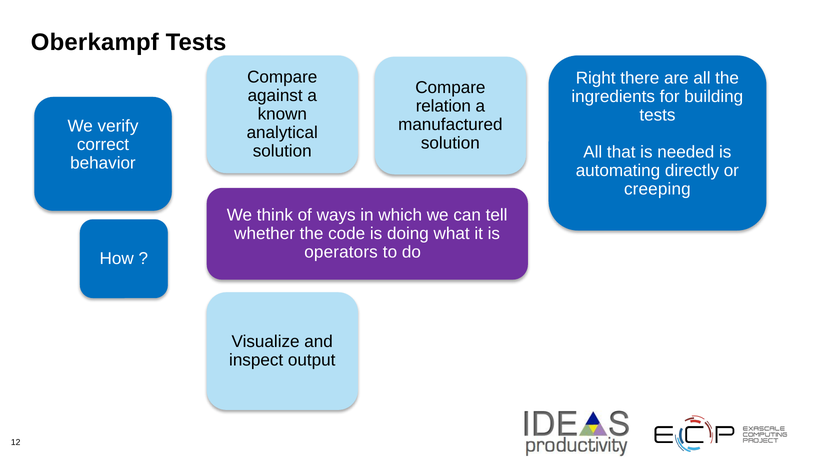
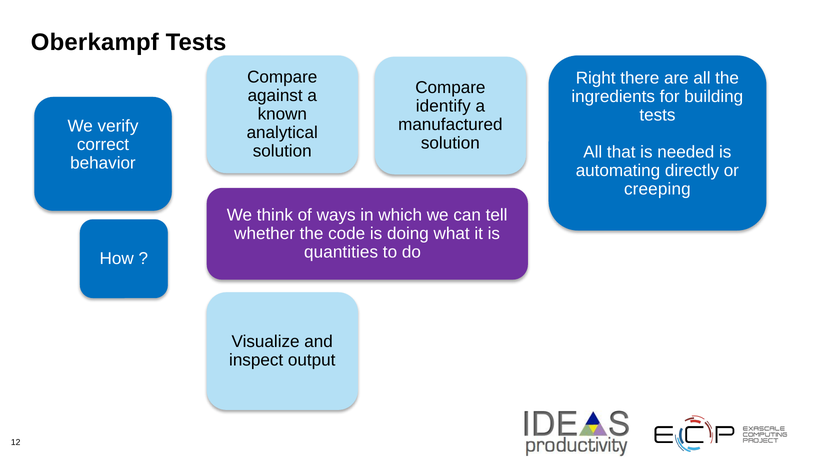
relation: relation -> identify (443, 106)
operators: operators -> quantities (341, 252)
